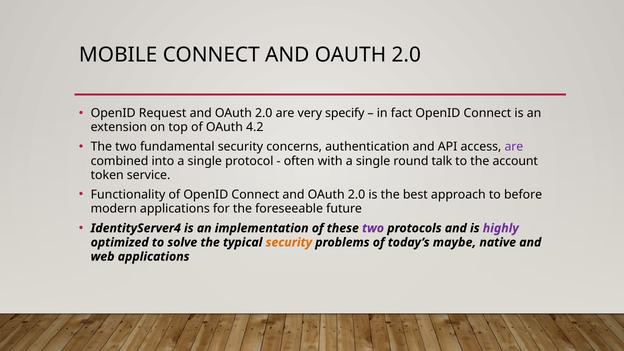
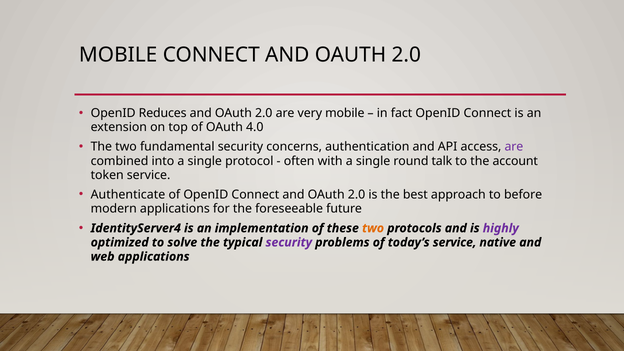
Request: Request -> Reduces (163, 113)
very specify: specify -> mobile (345, 113)
4.2: 4.2 -> 4.0 (255, 127)
Functionality: Functionality -> Authenticate (128, 195)
two colour: purple -> orange (373, 228)
security colour: orange -> purple (289, 242)
today’s maybe: maybe -> service (455, 242)
